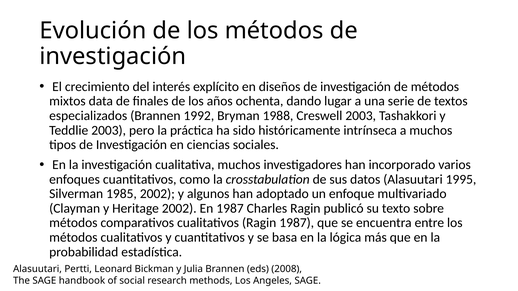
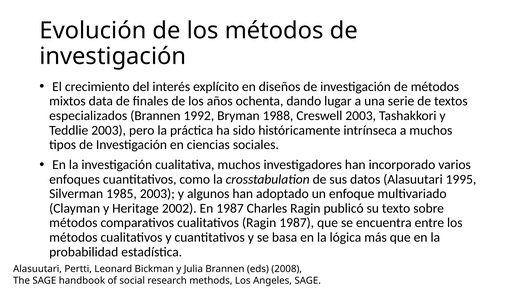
1985 2002: 2002 -> 2003 (157, 194)
